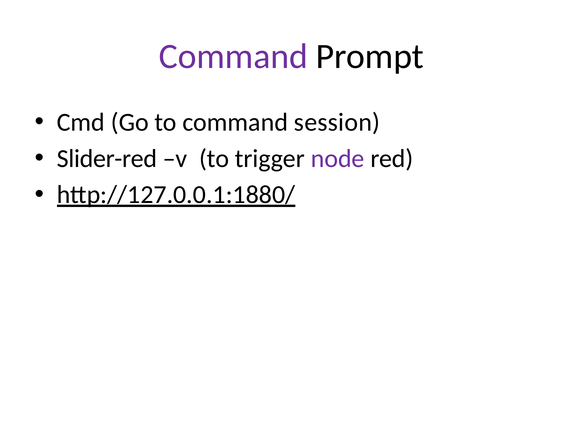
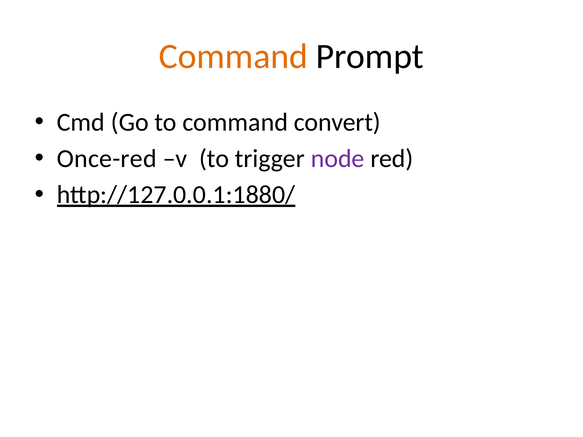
Command colour: purple -> orange (233, 56)
session: session -> convert (337, 122)
Slider-red: Slider-red -> Once-red (107, 159)
